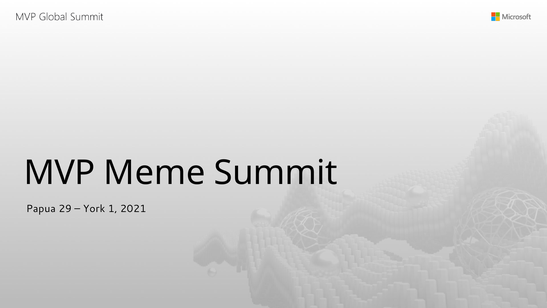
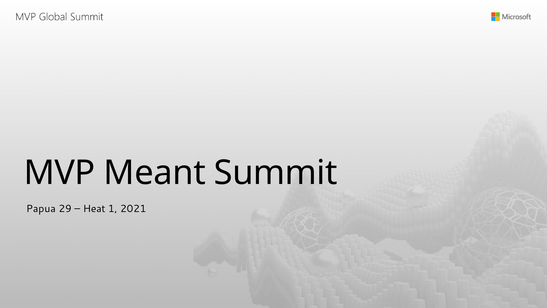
Meme: Meme -> Meant (155, 173)
York: York -> Heat (94, 209)
